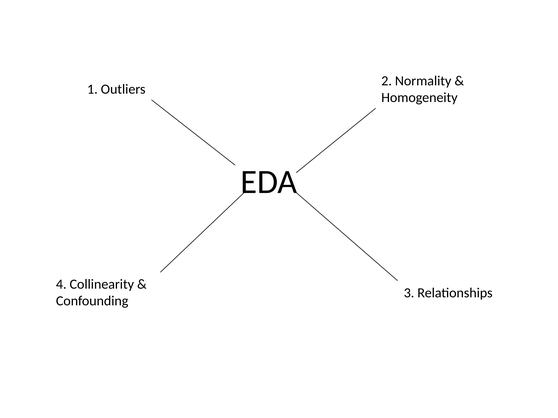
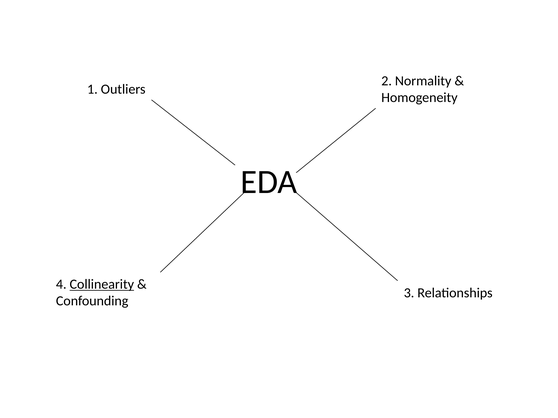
Collinearity underline: none -> present (102, 285)
